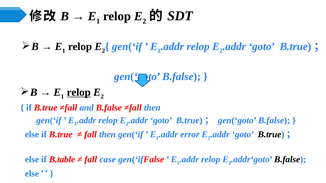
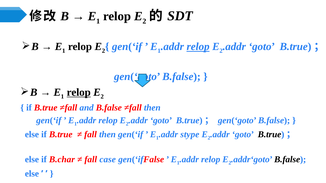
relop underline: none -> present (198, 47)
error: error -> stype (190, 135)
B.table: B.table -> B.char (62, 160)
